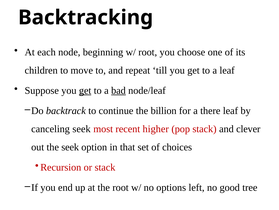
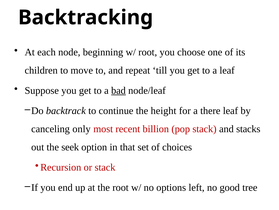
get underline: present -> none (85, 90)
billion: billion -> height (164, 110)
canceling seek: seek -> only (82, 129)
higher: higher -> billion (156, 129)
clever: clever -> stacks (248, 129)
